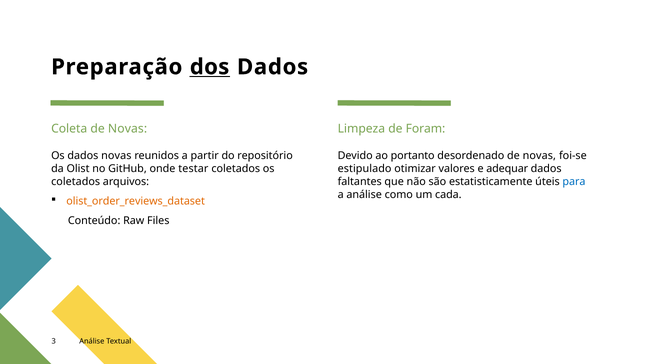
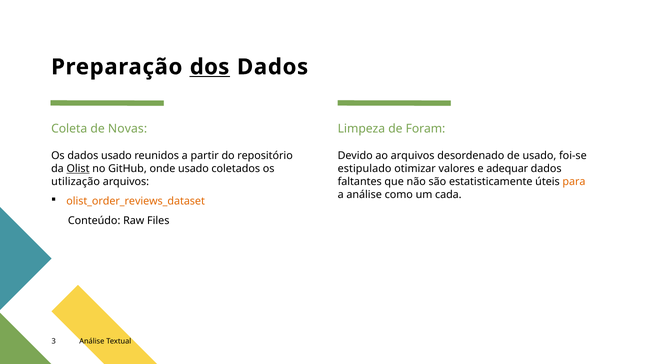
dados novas: novas -> usado (116, 156)
ao portanto: portanto -> arquivos (413, 156)
desordenado de novas: novas -> usado (539, 156)
Olist underline: none -> present (78, 169)
onde testar: testar -> usado (193, 169)
coletados: coletados -> utilização (76, 182)
para colour: blue -> orange (574, 182)
